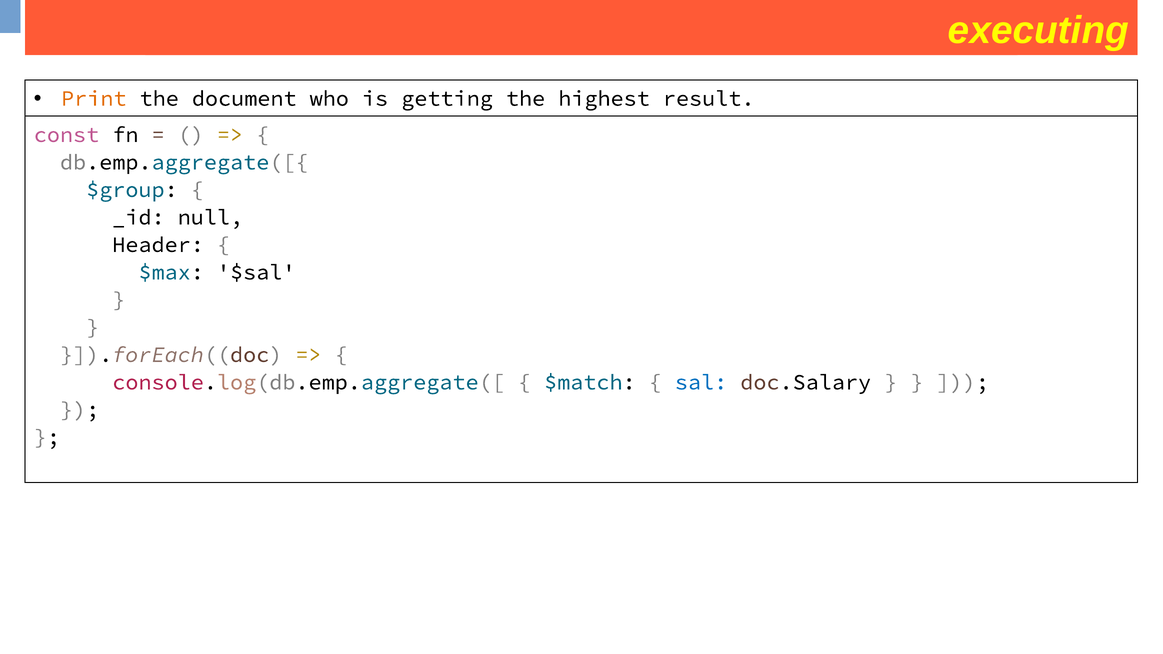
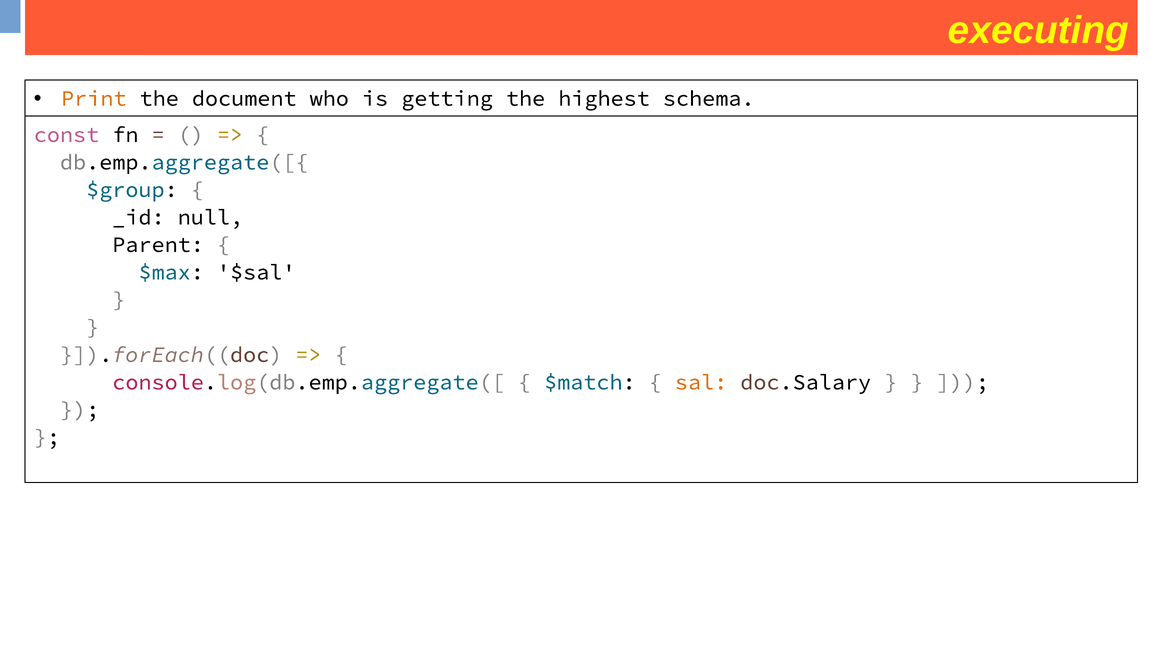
result: result -> schema (709, 99)
Header: Header -> Parent (158, 245)
sal colour: blue -> orange (701, 382)
